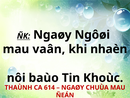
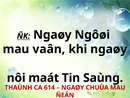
khi nhaèn: nhaèn -> ngaøy (109, 49)
baùo: baùo -> maát (44, 78)
Khoùc: Khoùc -> Saùng (103, 78)
